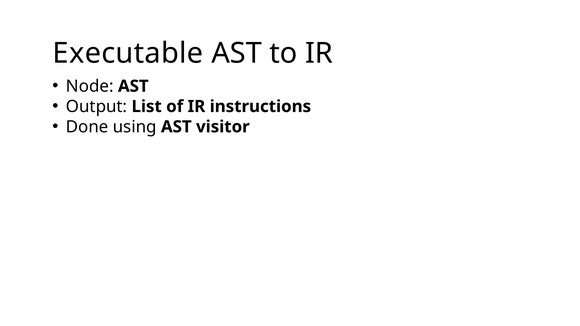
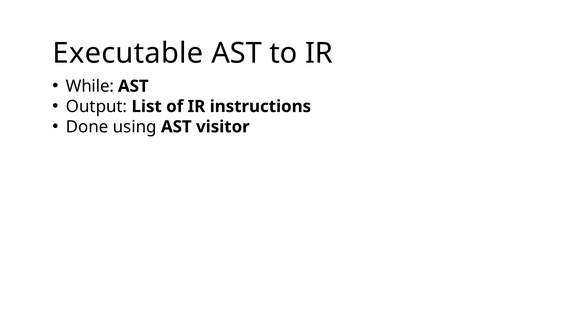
Node: Node -> While (90, 86)
